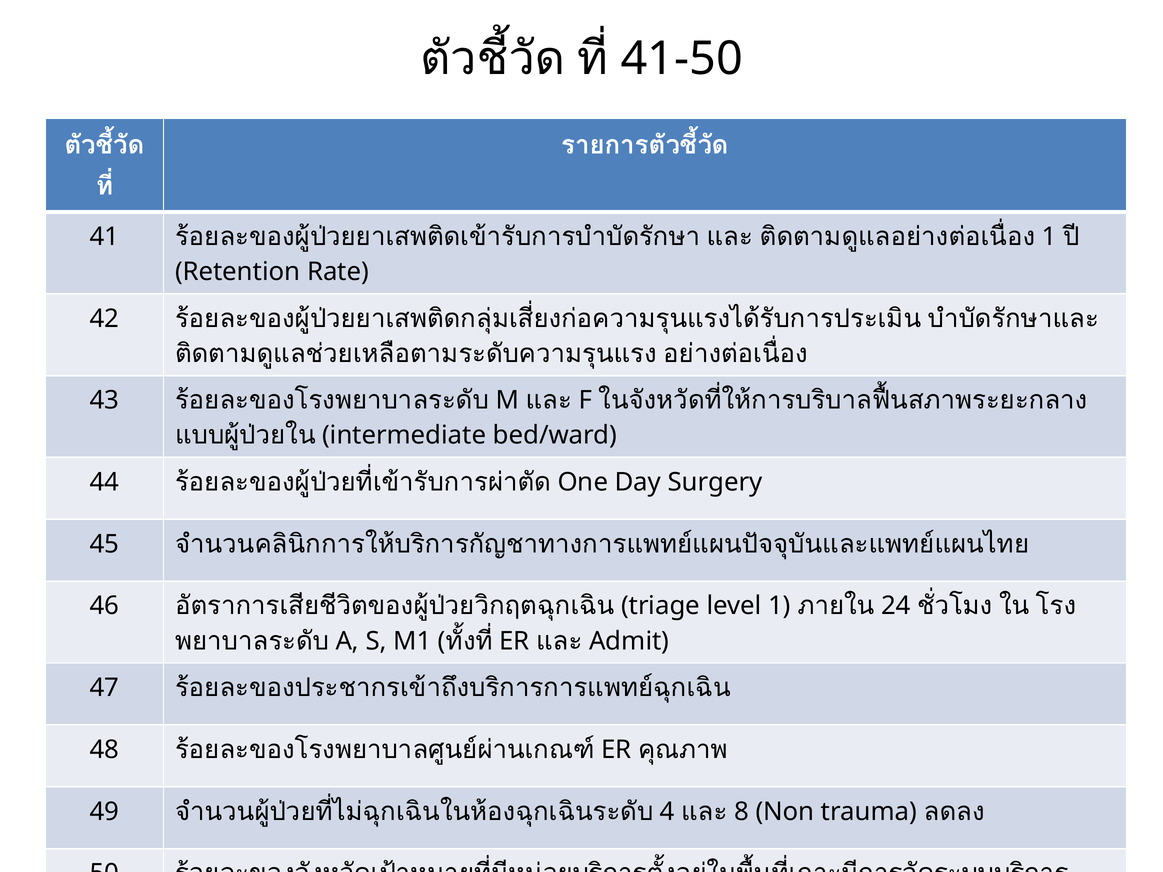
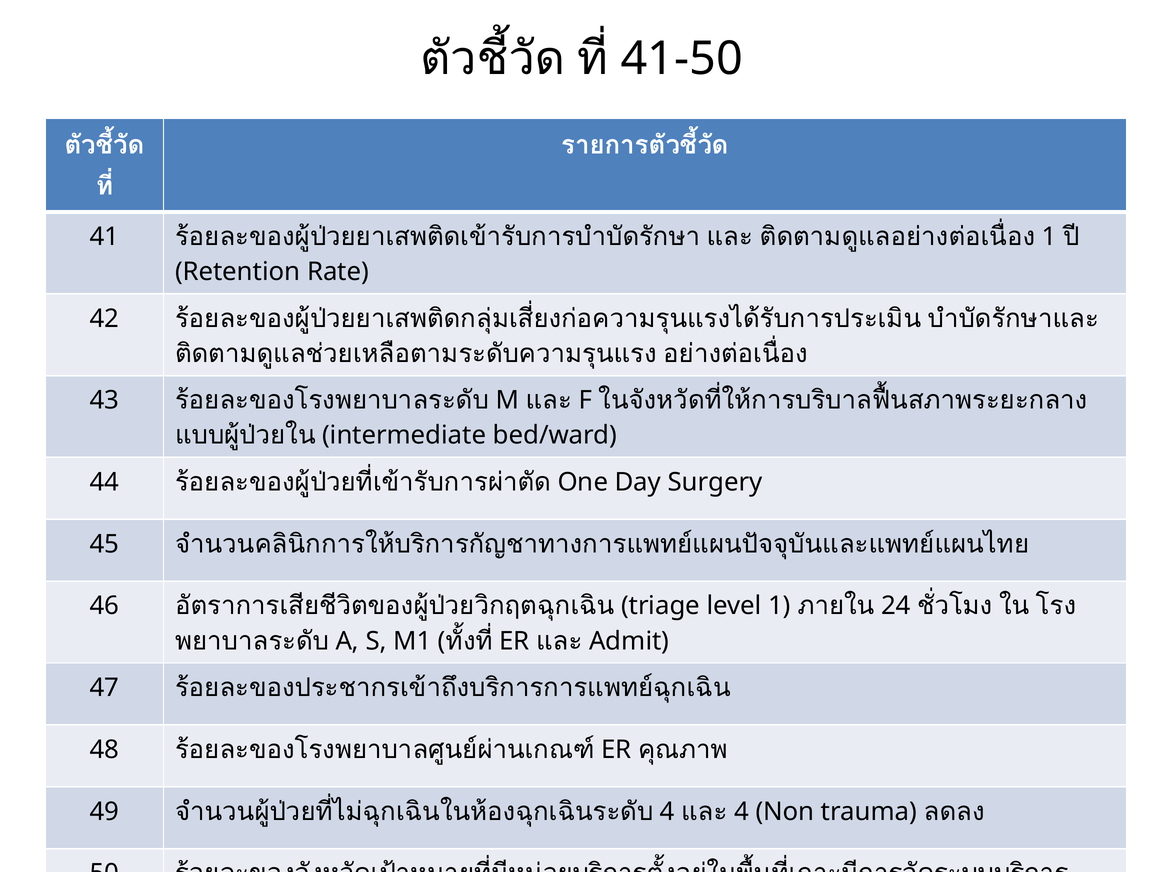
8: 8 -> 4 (742, 812)
